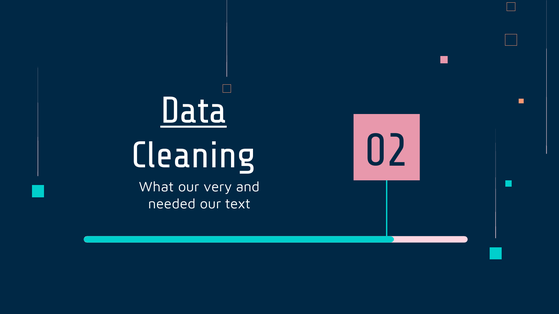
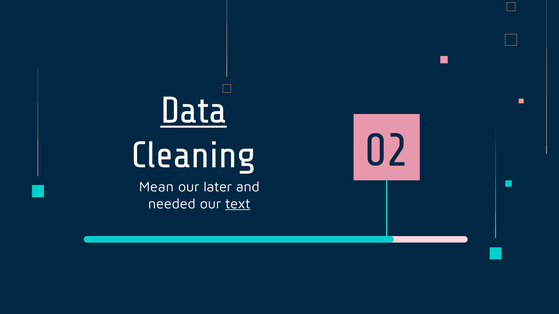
What: What -> Mean (156, 187)
very: very -> later (218, 187)
text underline: none -> present (238, 204)
